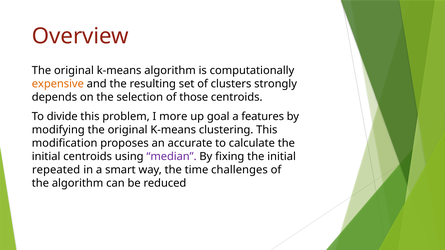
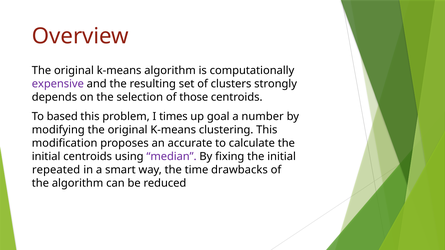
expensive colour: orange -> purple (58, 84)
divide: divide -> based (62, 117)
more: more -> times (173, 117)
features: features -> number (263, 117)
challenges: challenges -> drawbacks (239, 170)
